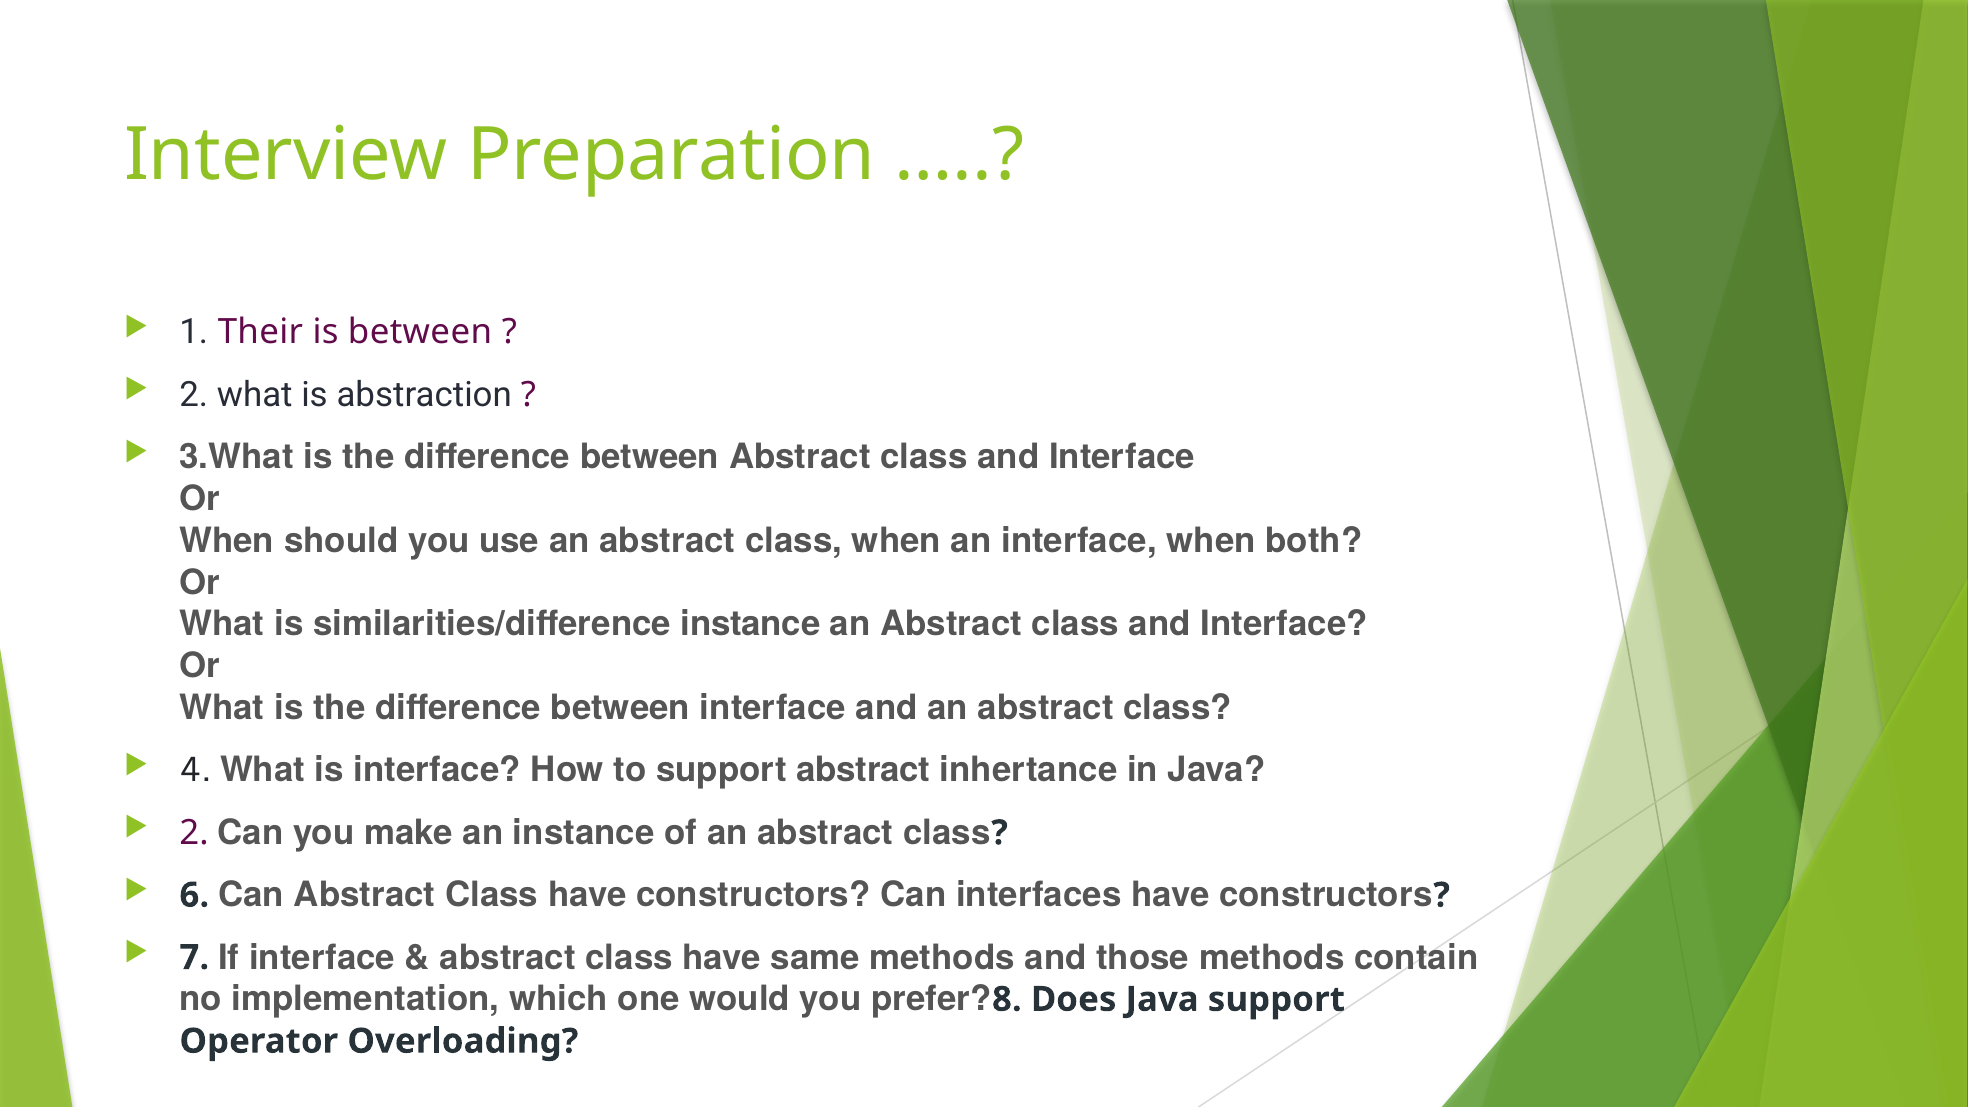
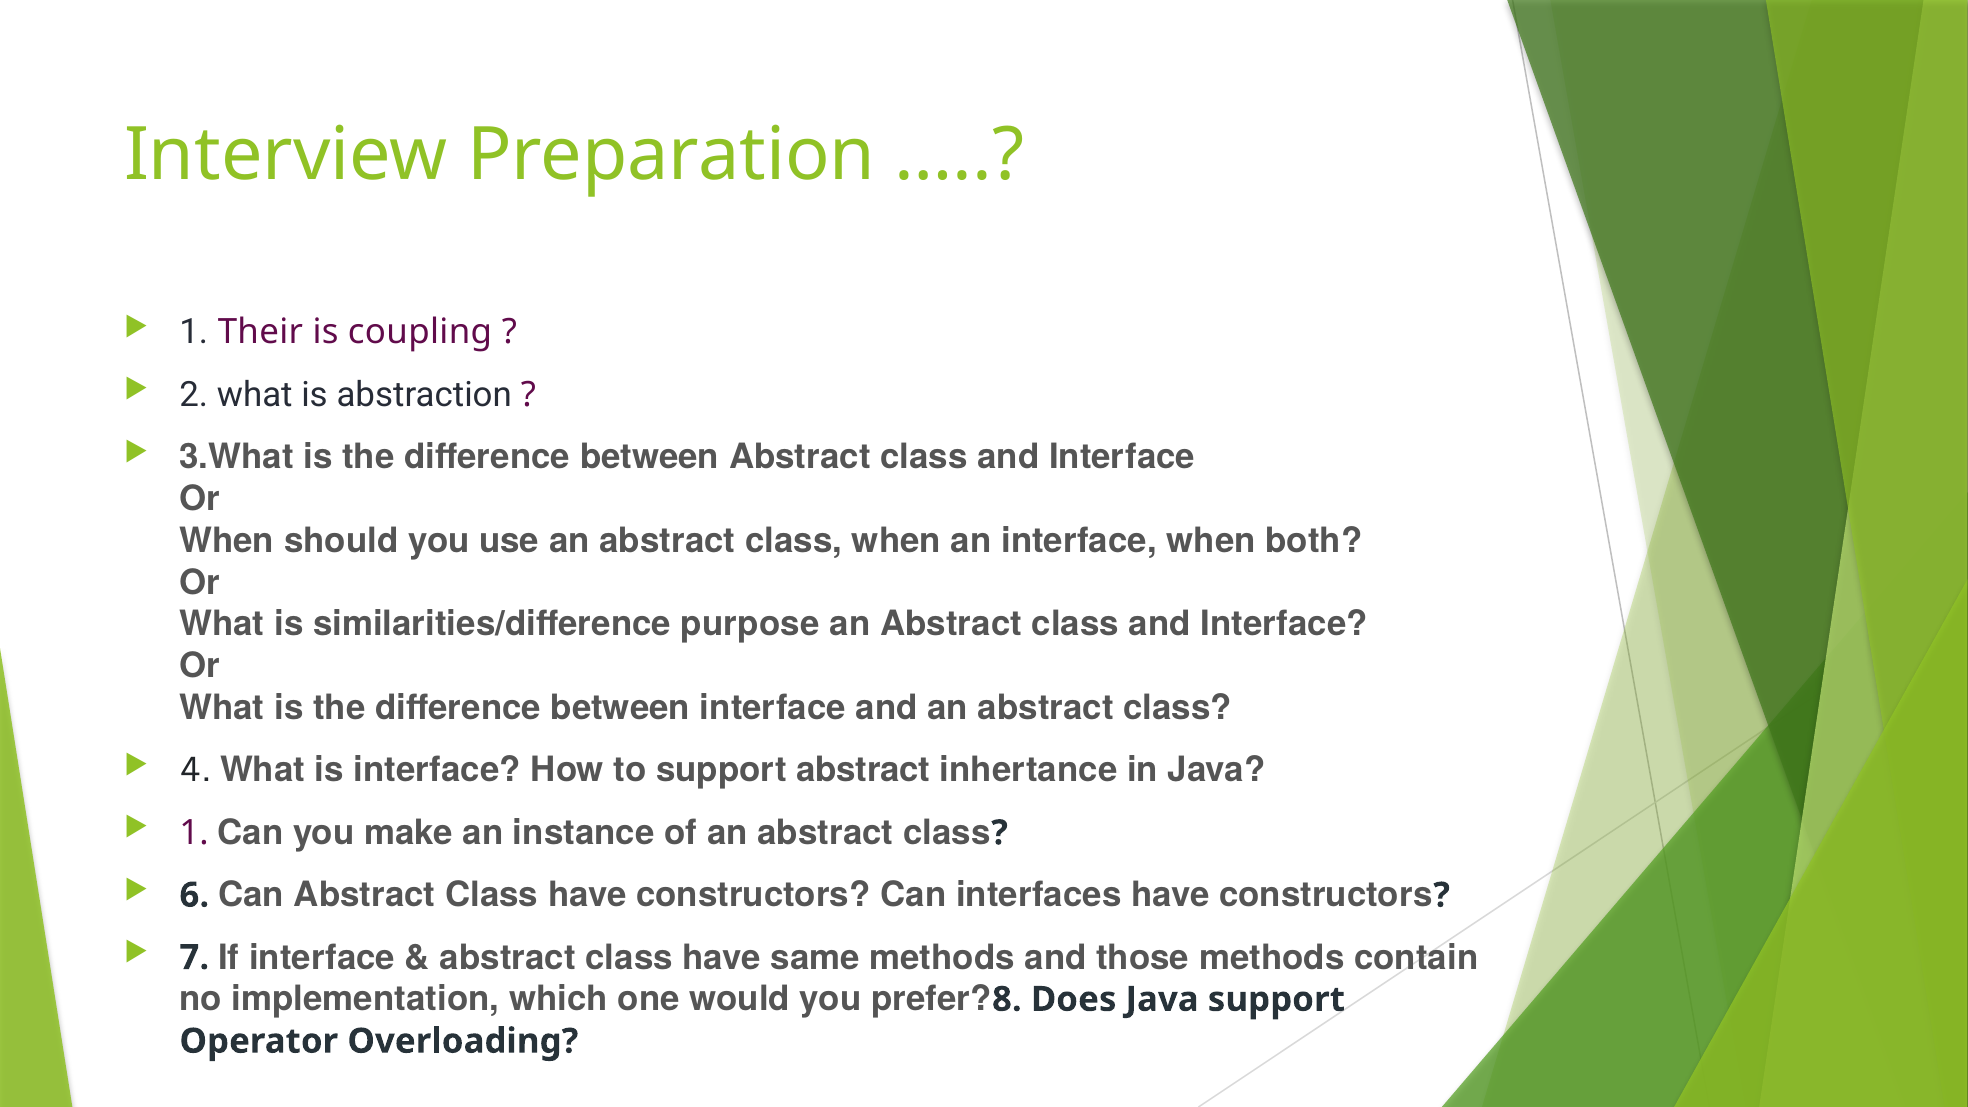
is between: between -> coupling (420, 332)
similarities/difference instance: instance -> purpose (750, 624)
2: 2 -> 1 (194, 833)
